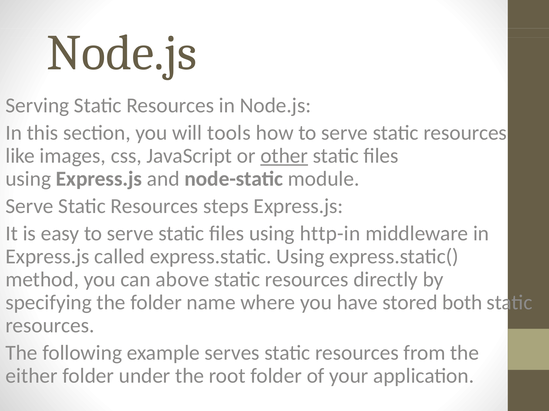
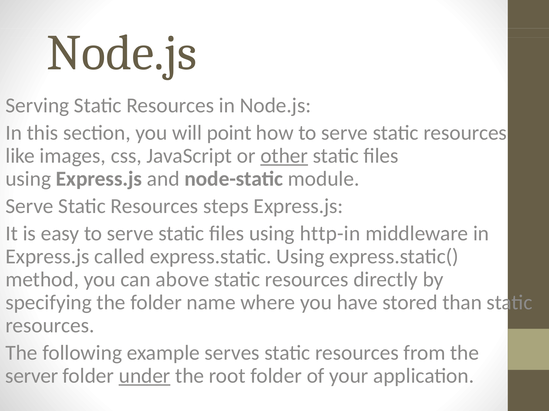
tools: tools -> point (229, 133)
both: both -> than (462, 303)
either: either -> server (32, 376)
under underline: none -> present (145, 376)
